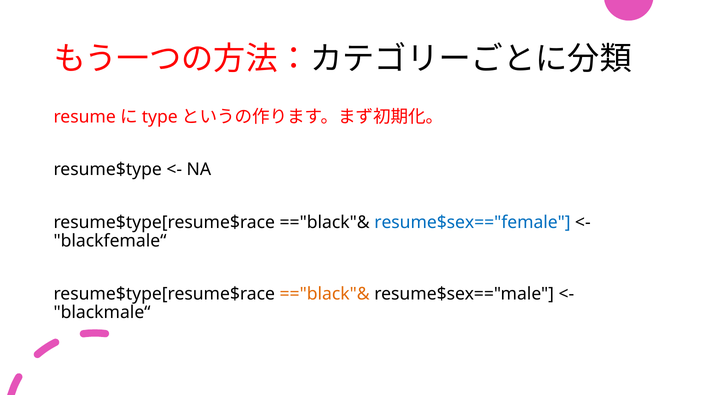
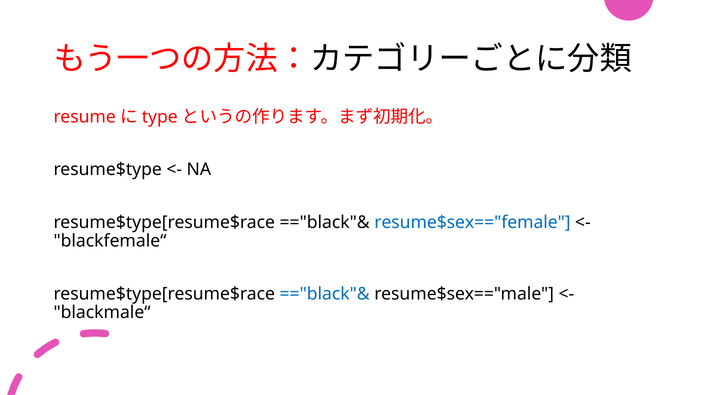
=="black"& colour: orange -> blue (325, 294)
